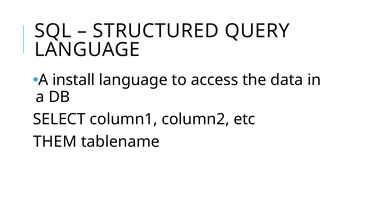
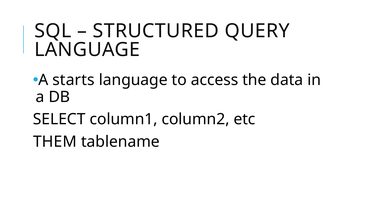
install: install -> starts (73, 80)
